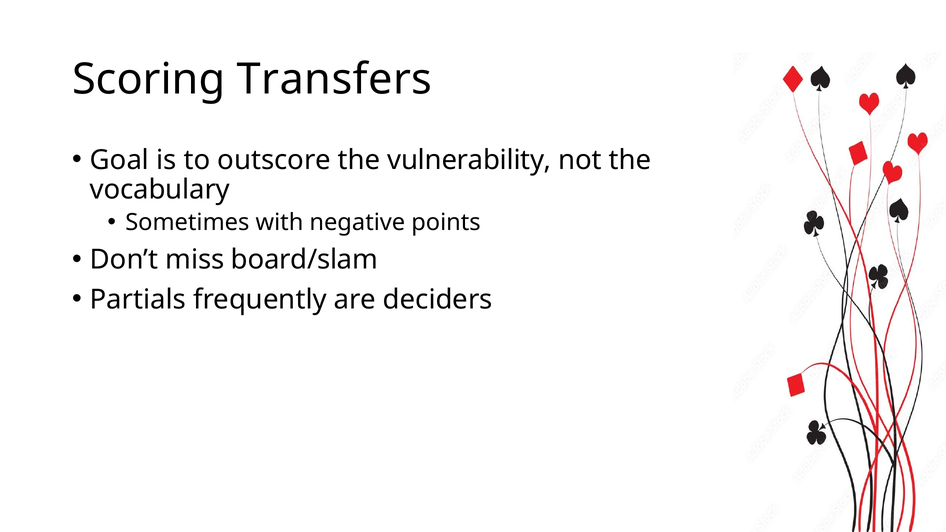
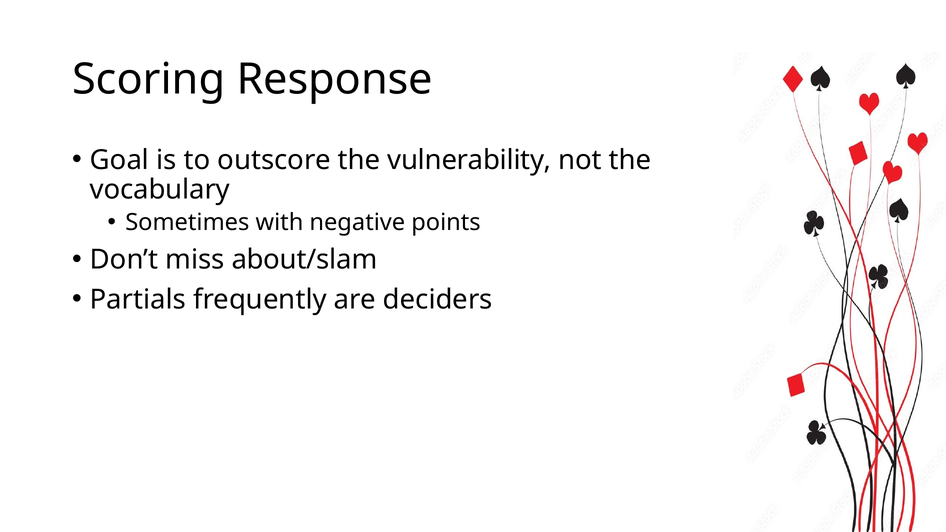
Transfers: Transfers -> Response (335, 79)
board/slam: board/slam -> about/slam (304, 260)
